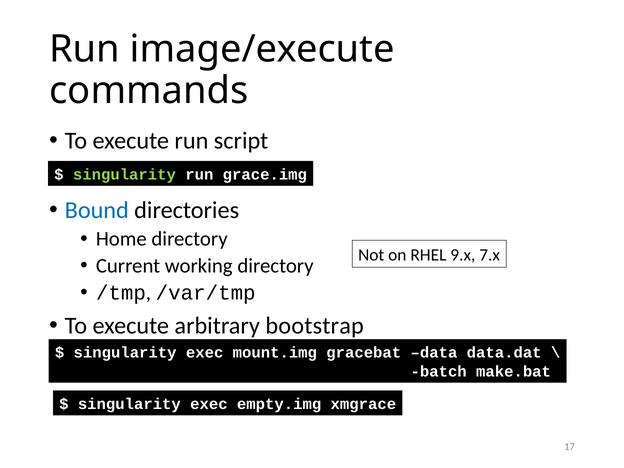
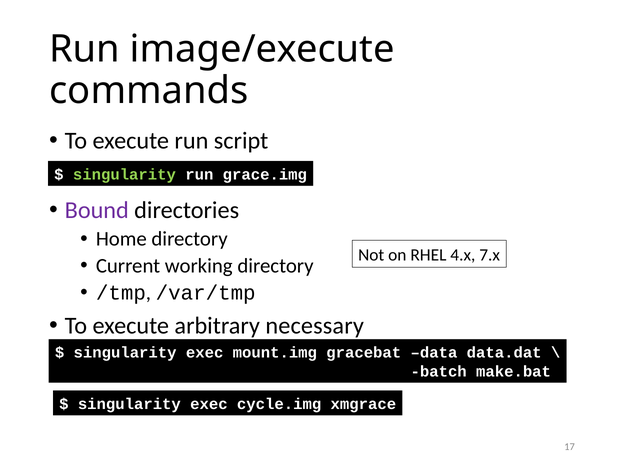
Bound colour: blue -> purple (97, 210)
9.x: 9.x -> 4.x (463, 255)
bootstrap: bootstrap -> necessary (315, 326)
empty.img: empty.img -> cycle.img (279, 404)
